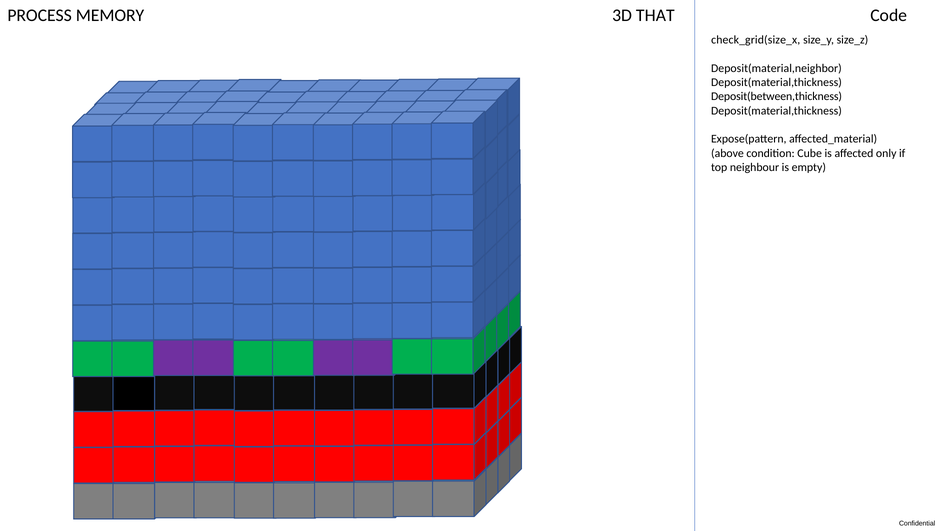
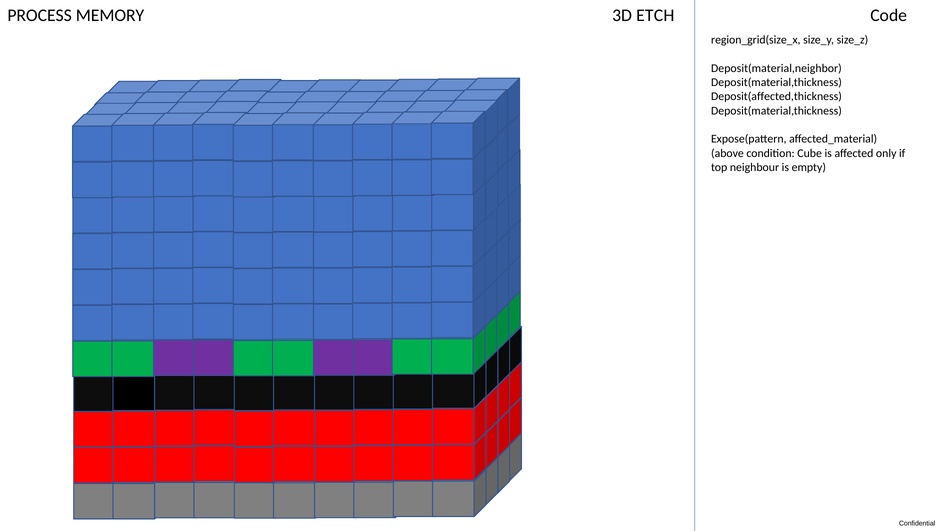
THAT: THAT -> ETCH (655, 15)
check_grid(size_x: check_grid(size_x -> region_grid(size_x (756, 40)
Deposit(between,thickness: Deposit(between,thickness -> Deposit(affected,thickness (776, 97)
